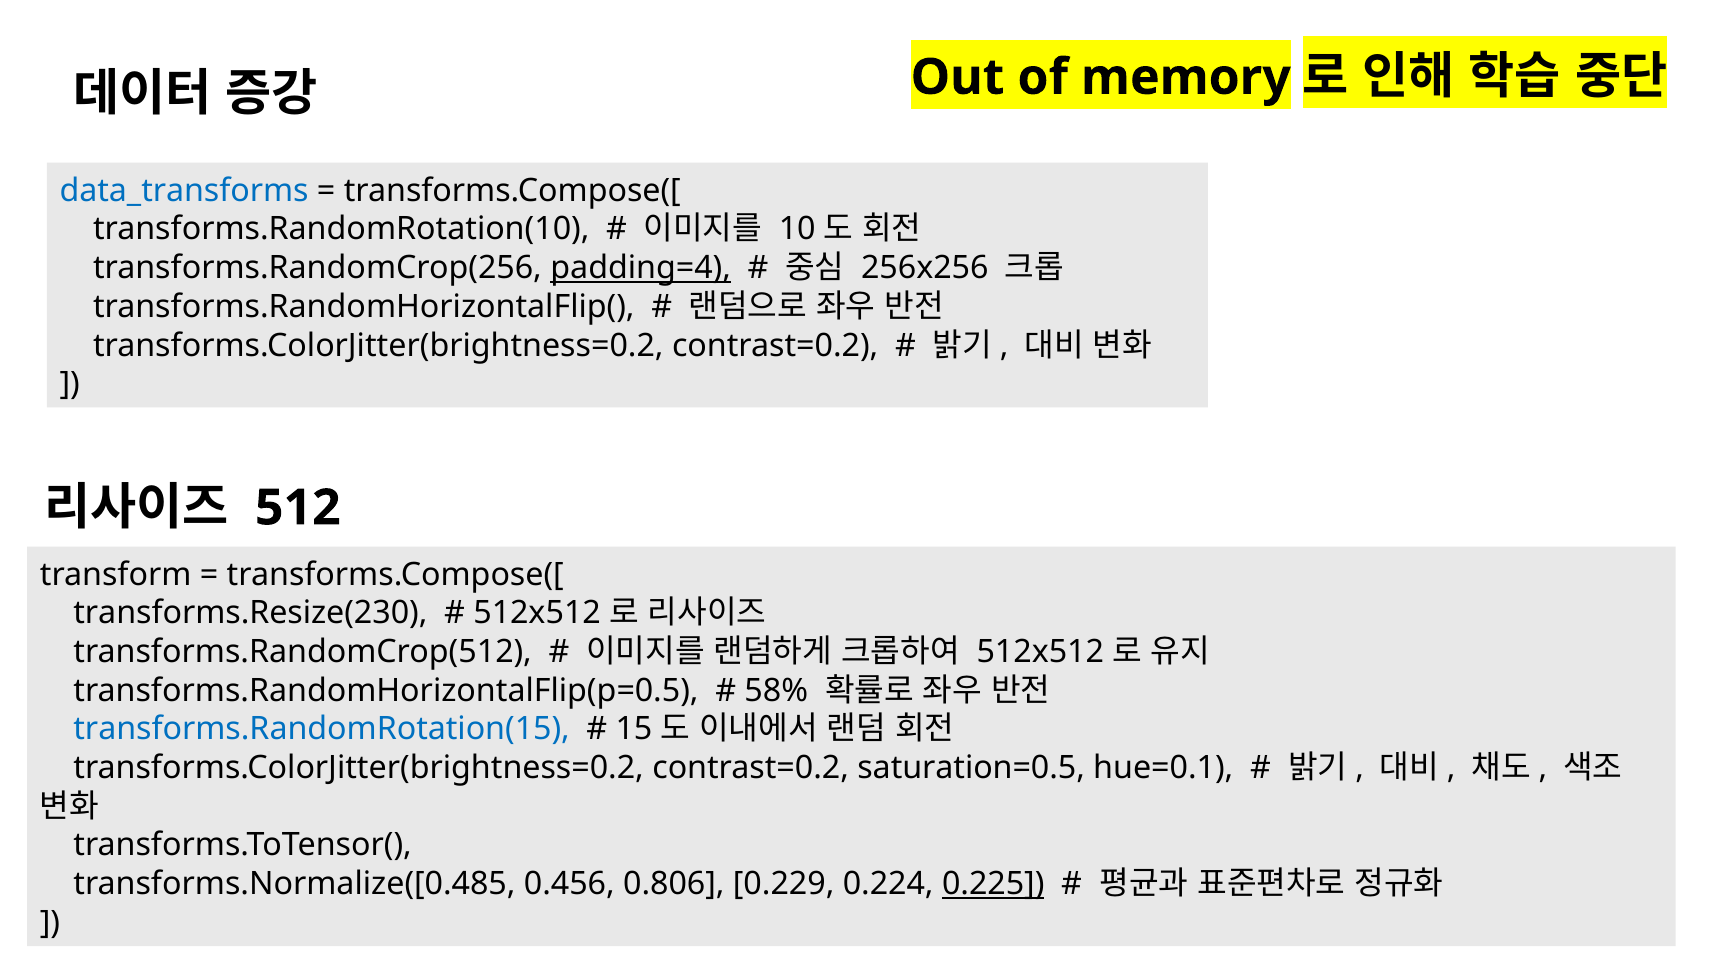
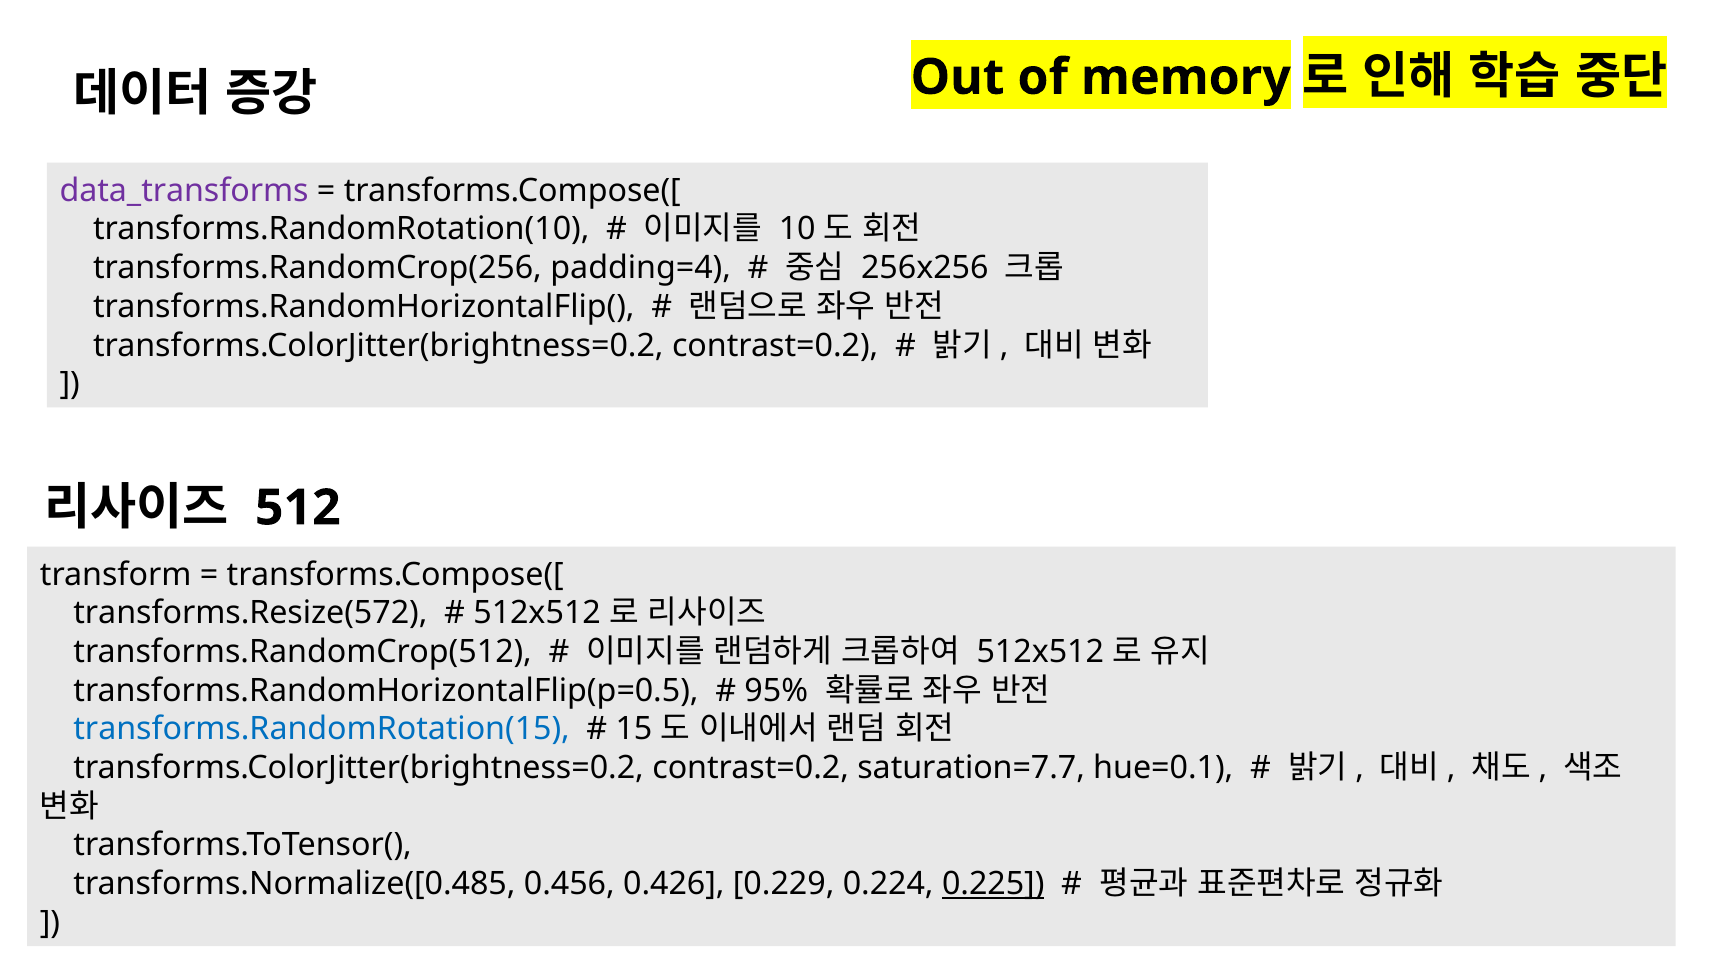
data_transforms colour: blue -> purple (184, 191)
padding=4 underline: present -> none (641, 268)
transforms.Resize(230: transforms.Resize(230 -> transforms.Resize(572 (250, 613)
58%: 58% -> 95% (776, 691)
saturation=0.5: saturation=0.5 -> saturation=7.7 (971, 768)
0.806: 0.806 -> 0.426 (674, 884)
